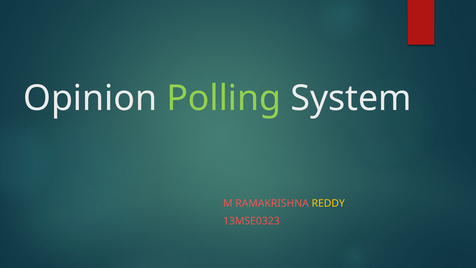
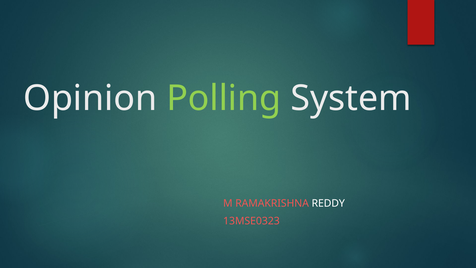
REDDY colour: yellow -> white (328, 203)
